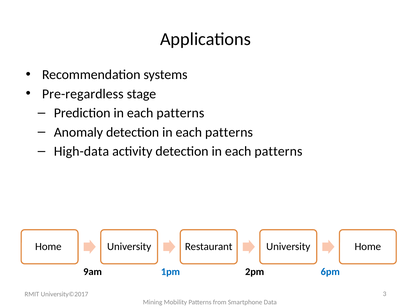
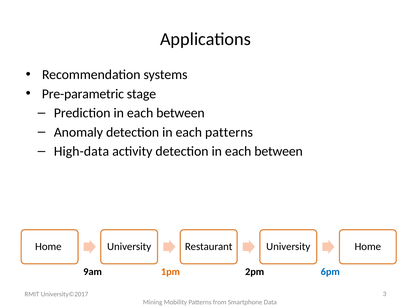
Pre-regardless: Pre-regardless -> Pre-parametric (83, 94)
Prediction in each patterns: patterns -> between (181, 113)
patterns: patterns -> between (279, 151)
1pm colour: blue -> orange (171, 272)
